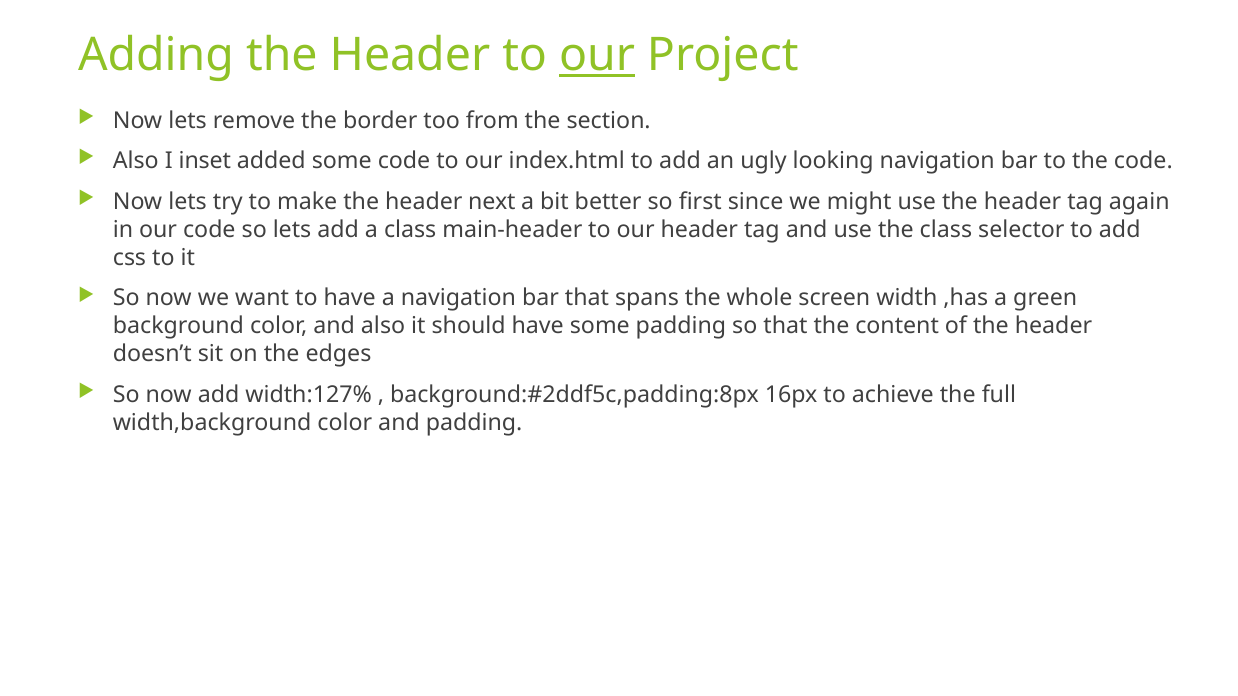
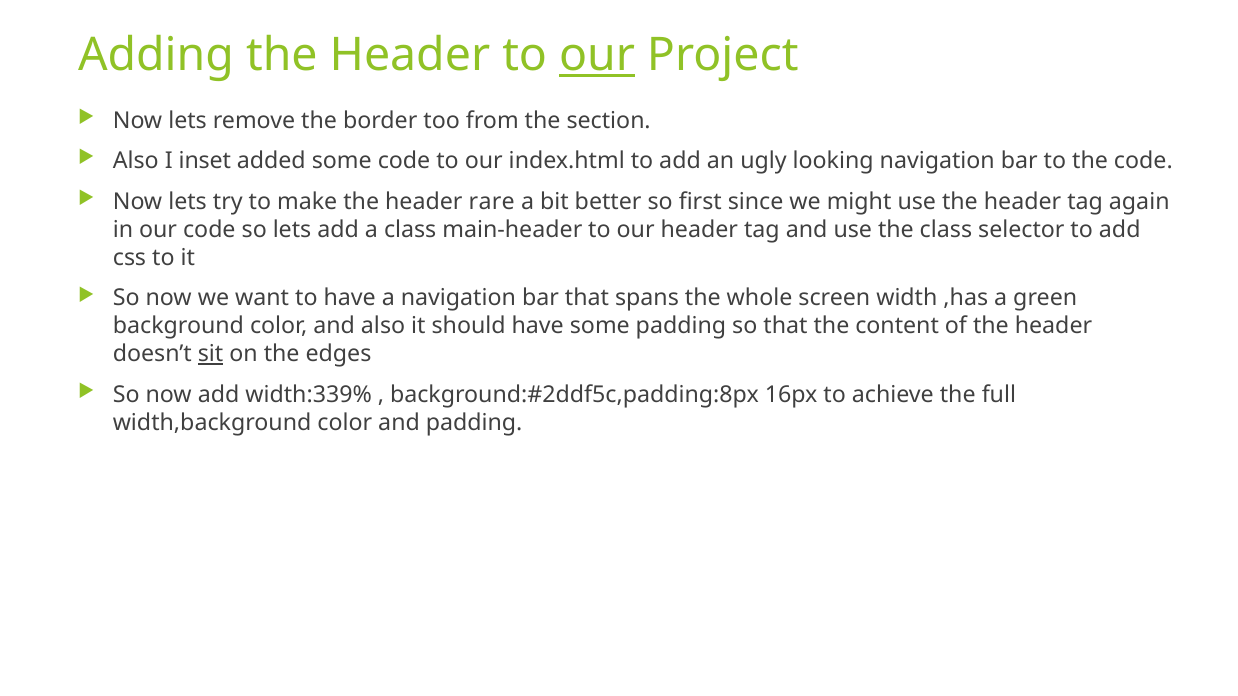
next: next -> rare (492, 202)
sit underline: none -> present (211, 354)
width:127%: width:127% -> width:339% (309, 395)
